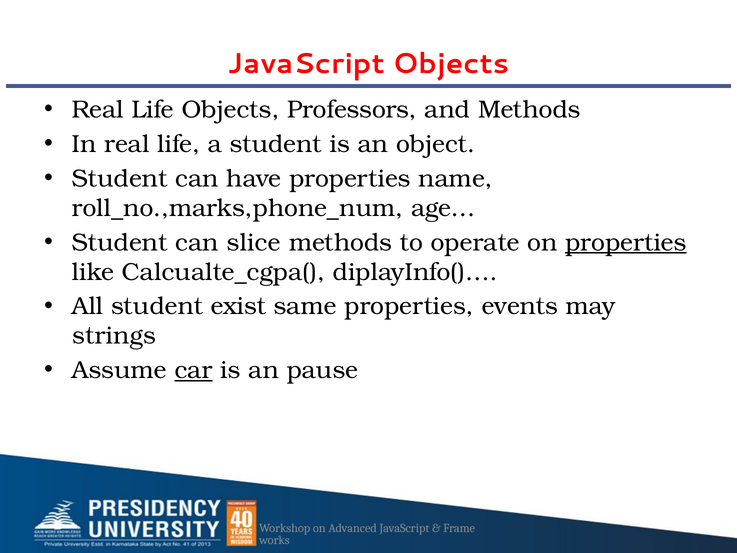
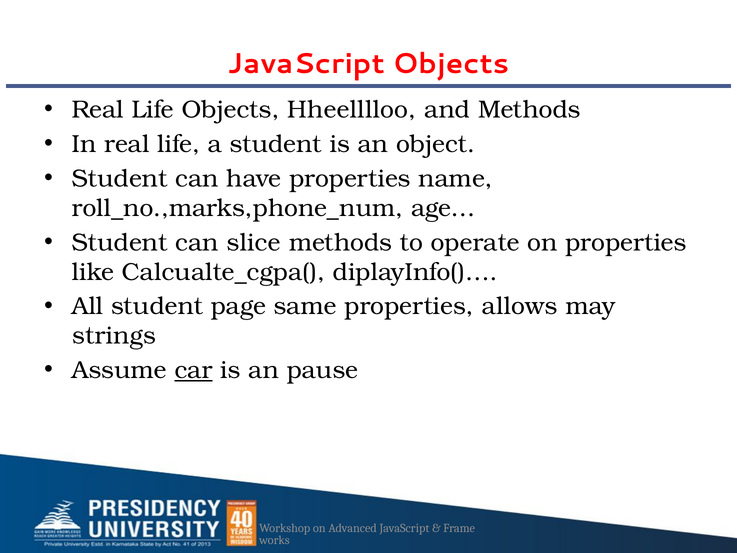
Professors: Professors -> Hheelllloo (352, 110)
properties underline: present -> none (626, 242)
exist: exist -> page (238, 306)
events: events -> allows (520, 306)
